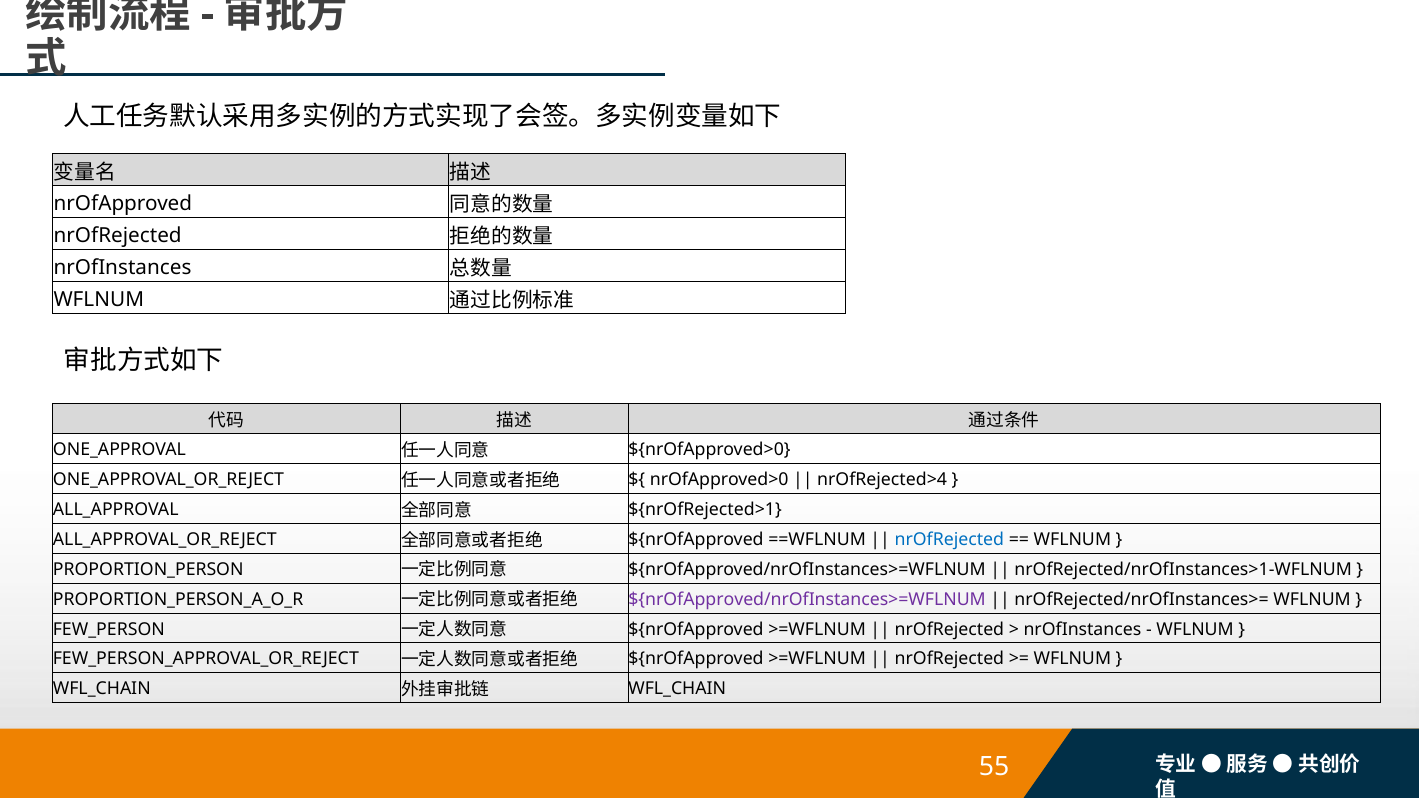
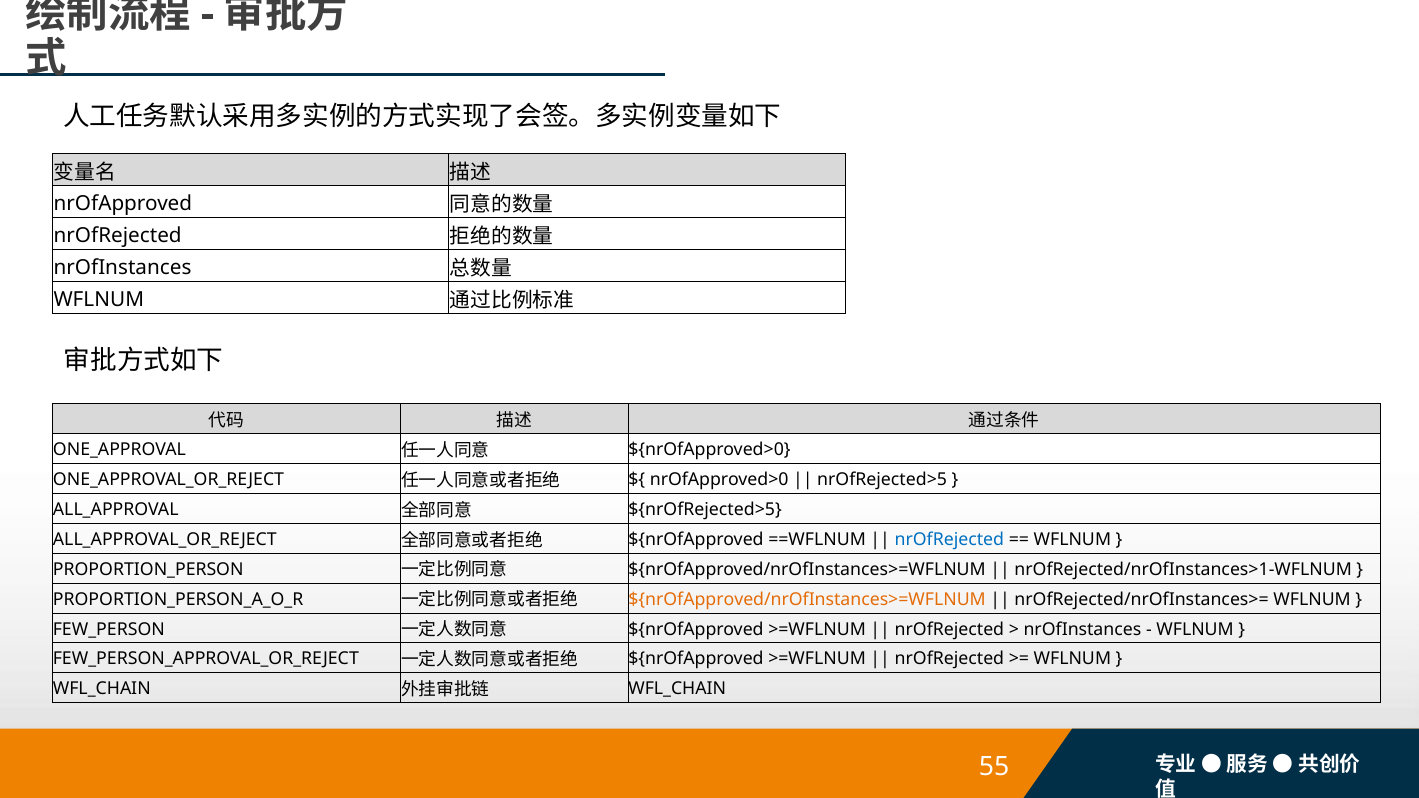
nrOfRejected>4: nrOfRejected>4 -> nrOfRejected>5 (882, 480)
${nrOfRejected>1: ${nrOfRejected>1 -> ${nrOfRejected>5 (705, 510)
${nrOfApproved/nrOfInstances>=WFLNUM colour: purple -> orange (807, 599)
